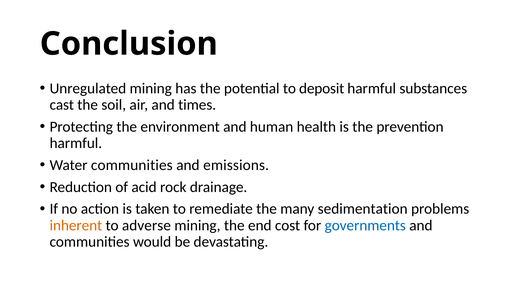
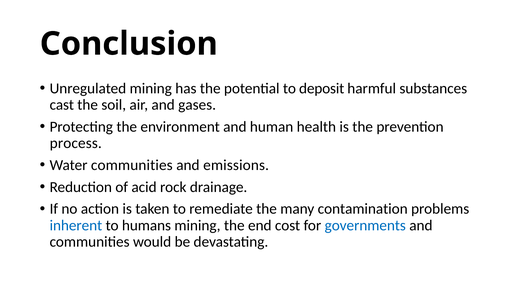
times: times -> gases (197, 105)
harmful: harmful -> process (76, 143)
sedimentation: sedimentation -> contamination (363, 209)
inherent colour: orange -> blue (76, 225)
adverse: adverse -> humans (146, 225)
